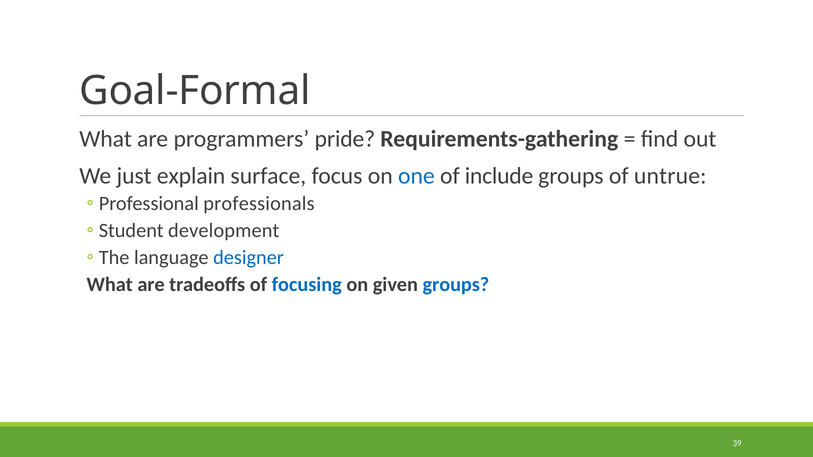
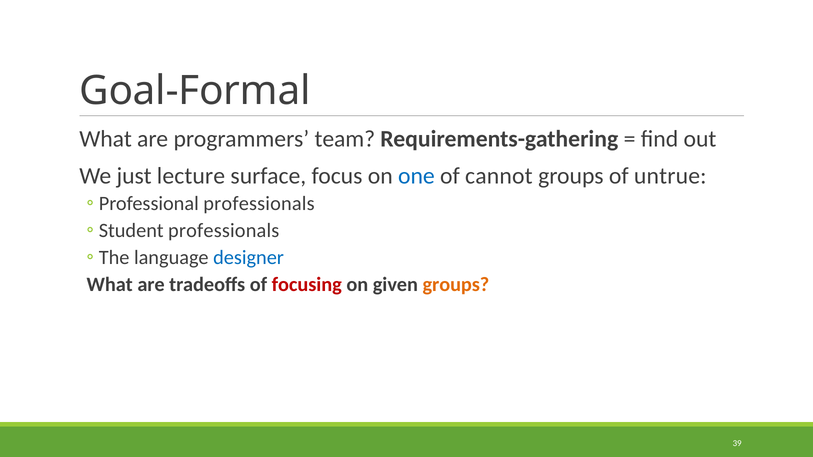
pride: pride -> team (345, 139)
explain: explain -> lecture (191, 176)
include: include -> cannot (499, 176)
development: development -> professionals (224, 231)
focusing colour: blue -> red (307, 285)
groups colour: blue -> orange (456, 285)
